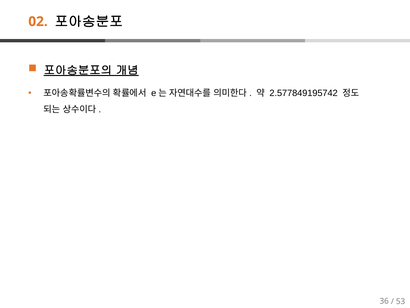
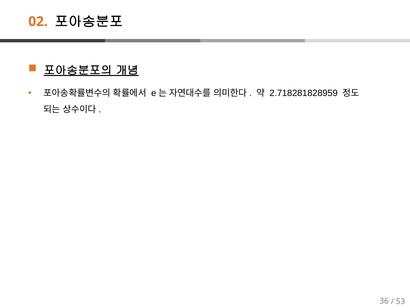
2.577849195742: 2.577849195742 -> 2.718281828959 (304, 93)
